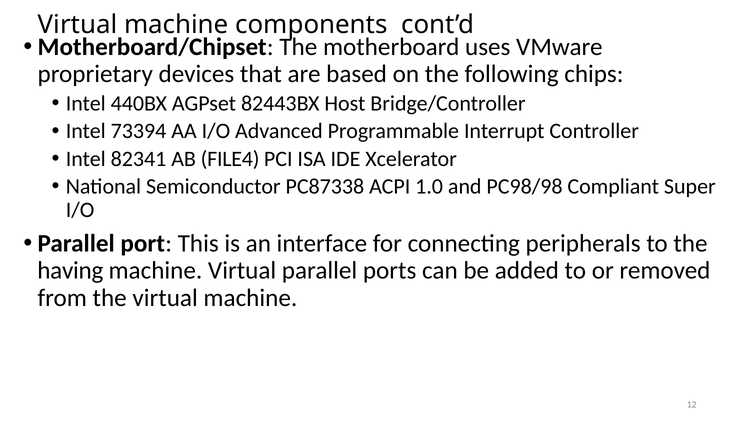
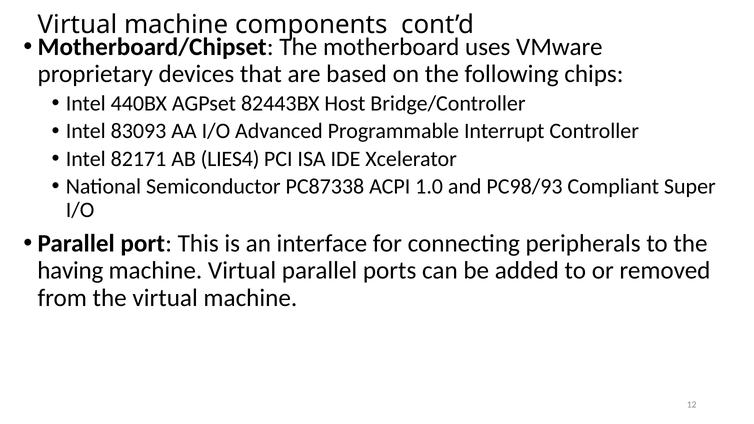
73394: 73394 -> 83093 (138, 131)
82341: 82341 -> 82171 (138, 159)
FILE4: FILE4 -> LIES4 (230, 159)
PC98/98: PC98/98 -> PC98/93 (524, 187)
